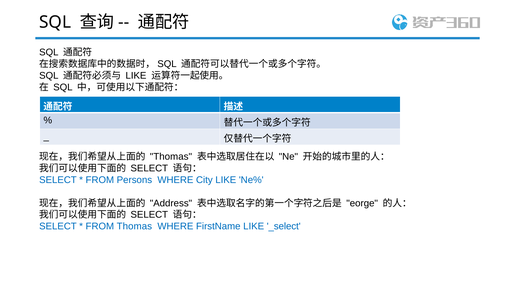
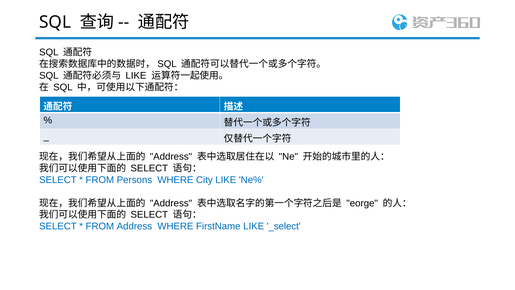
Thomas: Thomas -> Address (171, 157)
FROM Thomas: Thomas -> Address (134, 226)
